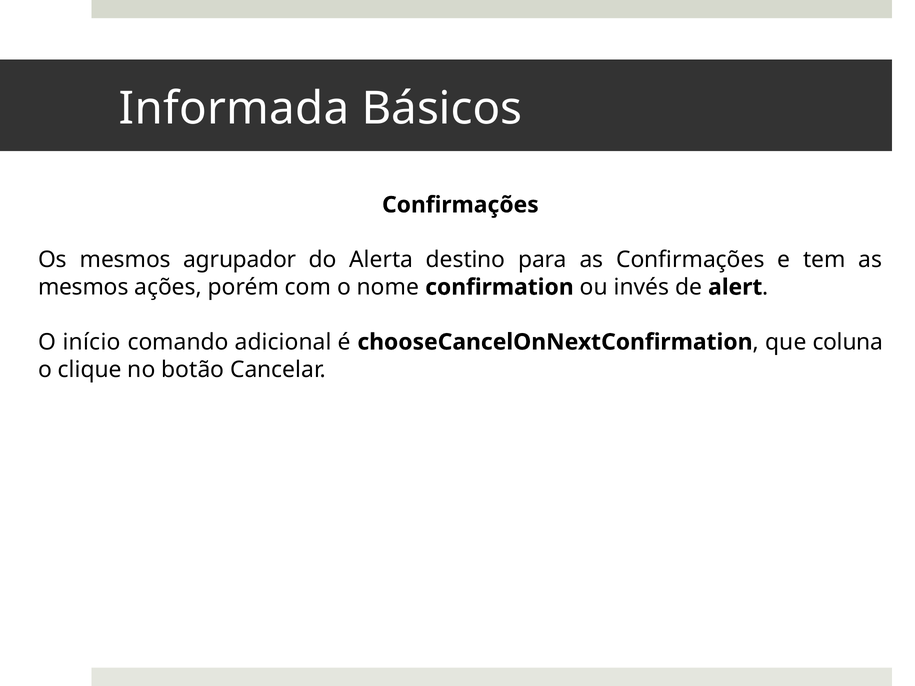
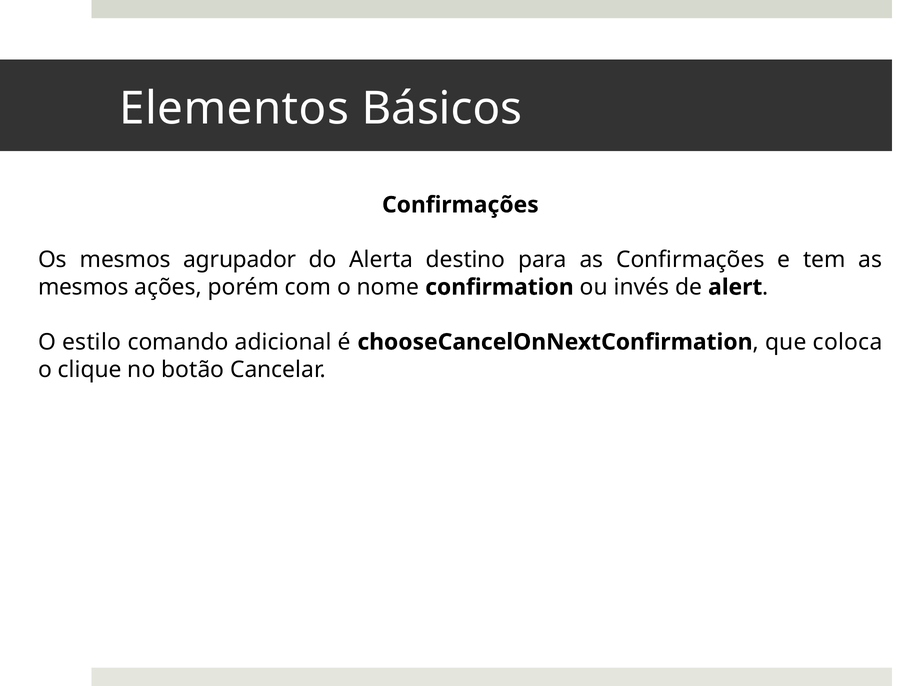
Informada: Informada -> Elementos (234, 109)
início: início -> estilo (92, 342)
coluna: coluna -> coloca (848, 342)
